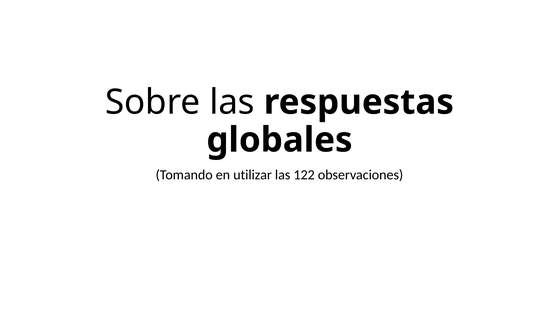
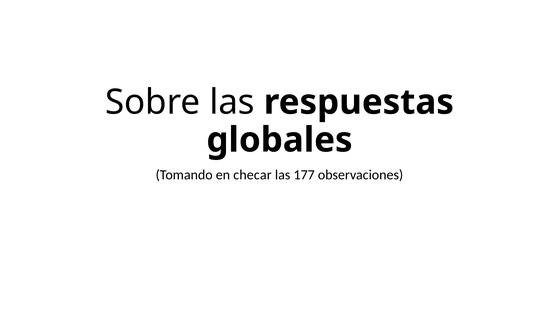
utilizar: utilizar -> checar (252, 175)
122: 122 -> 177 (304, 175)
